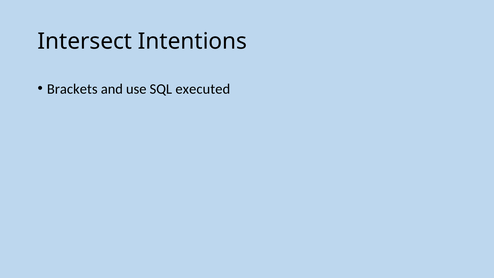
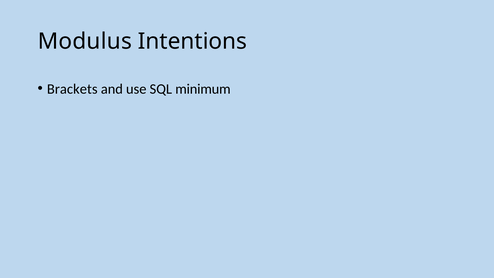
Intersect: Intersect -> Modulus (85, 41)
executed: executed -> minimum (203, 89)
